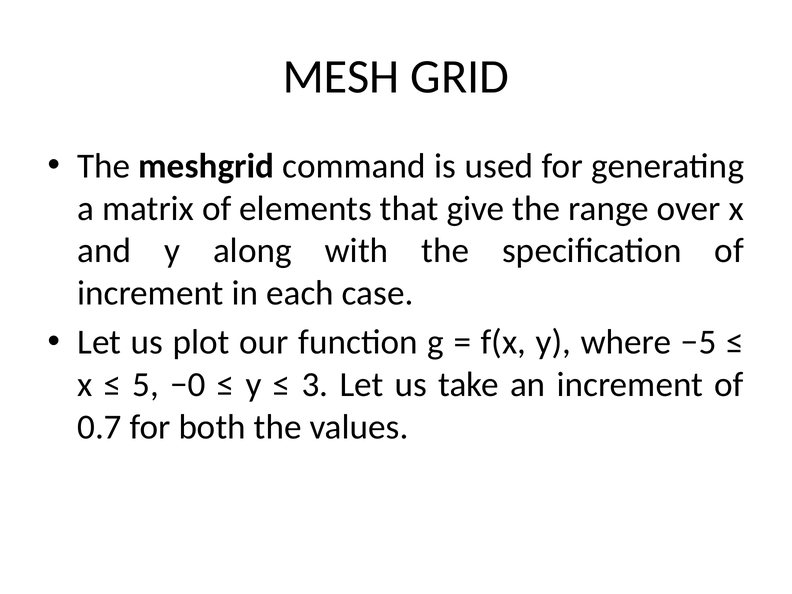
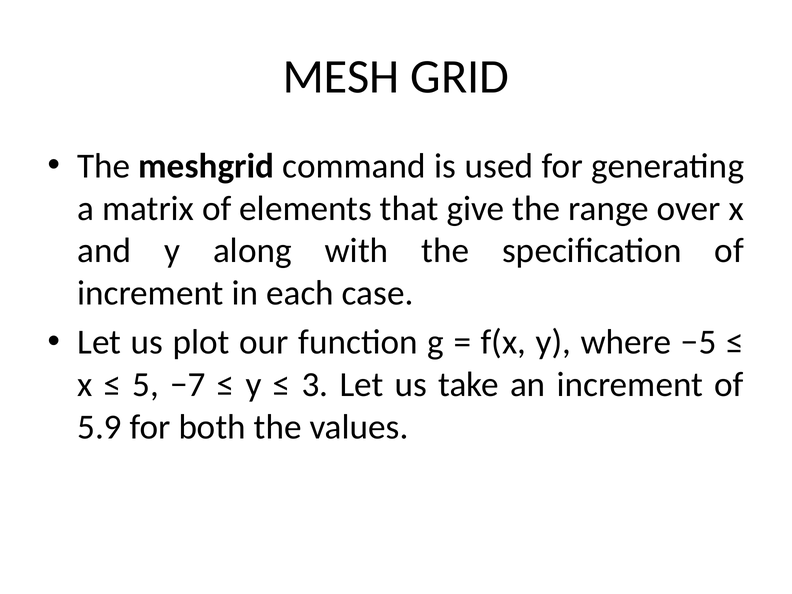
−0: −0 -> −7 (188, 385)
0.7: 0.7 -> 5.9 (99, 427)
